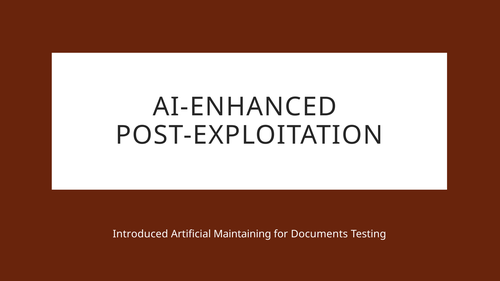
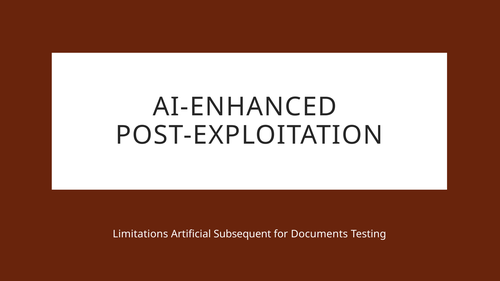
Introduced: Introduced -> Limitations (140, 234)
Maintaining: Maintaining -> Subsequent (242, 234)
